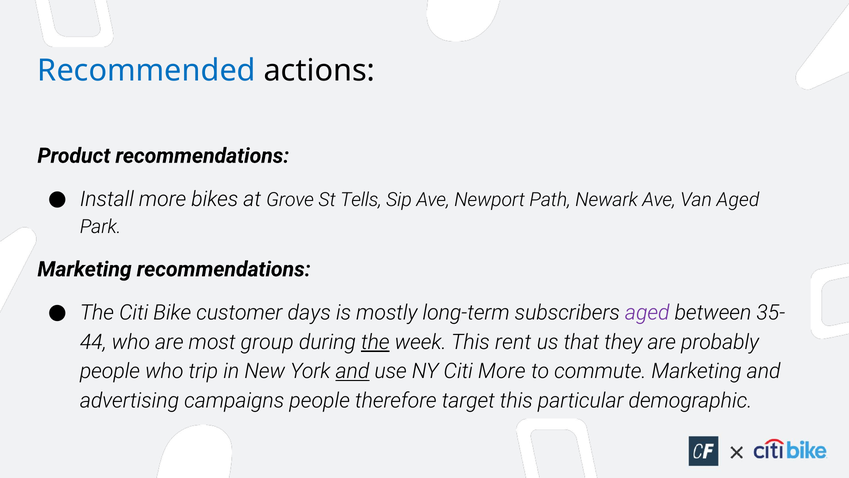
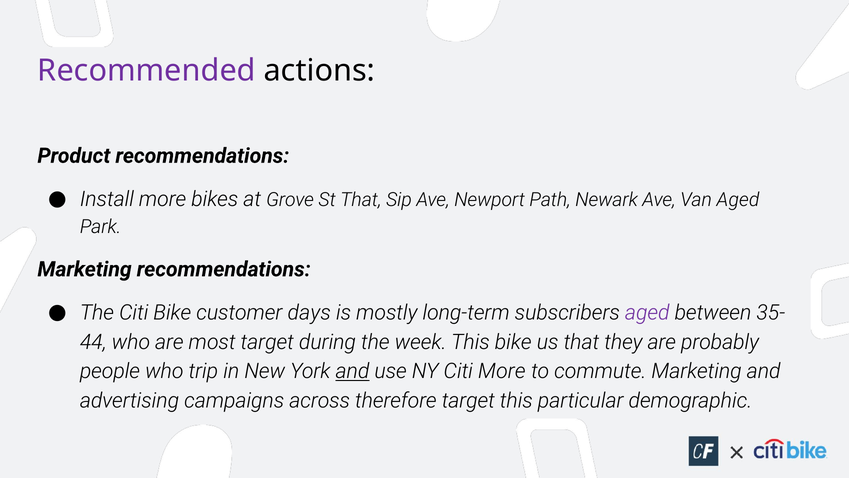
Recommended colour: blue -> purple (147, 70)
St Tells: Tells -> That (361, 200)
most group: group -> target (267, 342)
the underline: present -> none (375, 342)
This rent: rent -> bike (513, 342)
campaigns people: people -> across (320, 400)
